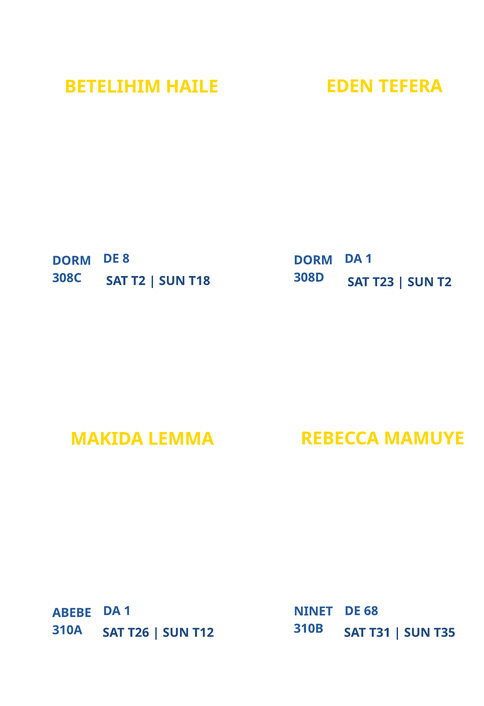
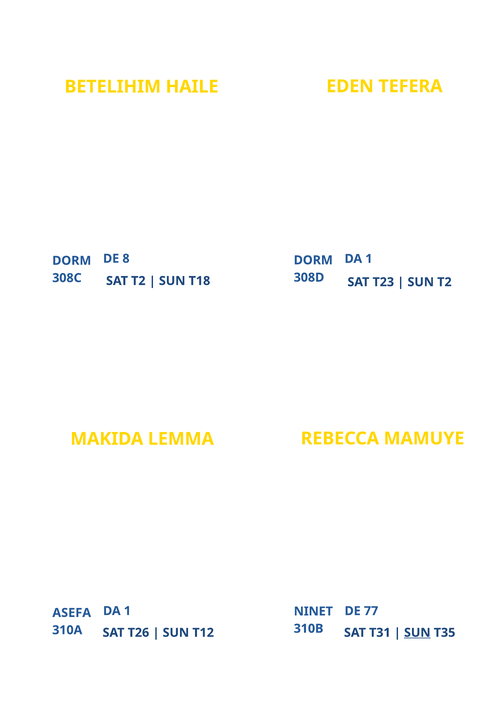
68: 68 -> 77 (371, 612)
ABEBE: ABEBE -> ASEFA (72, 613)
SUN underline: none -> present (417, 633)
